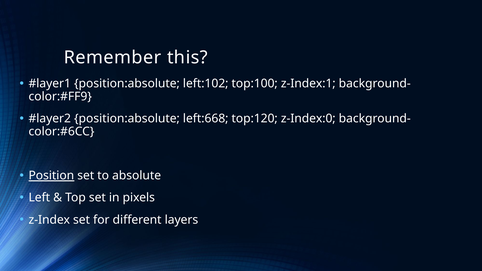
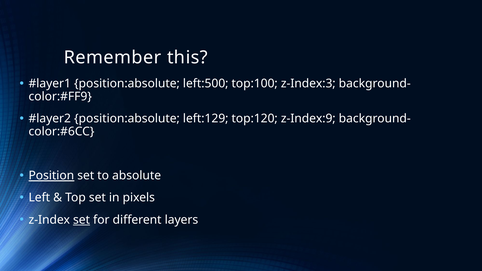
left:102: left:102 -> left:500 (206, 84)
z-Index:1: z-Index:1 -> z-Index:3 (308, 84)
left:668: left:668 -> left:129 (206, 119)
z-Index:0: z-Index:0 -> z-Index:9 (308, 119)
set underline: none -> present (82, 220)
